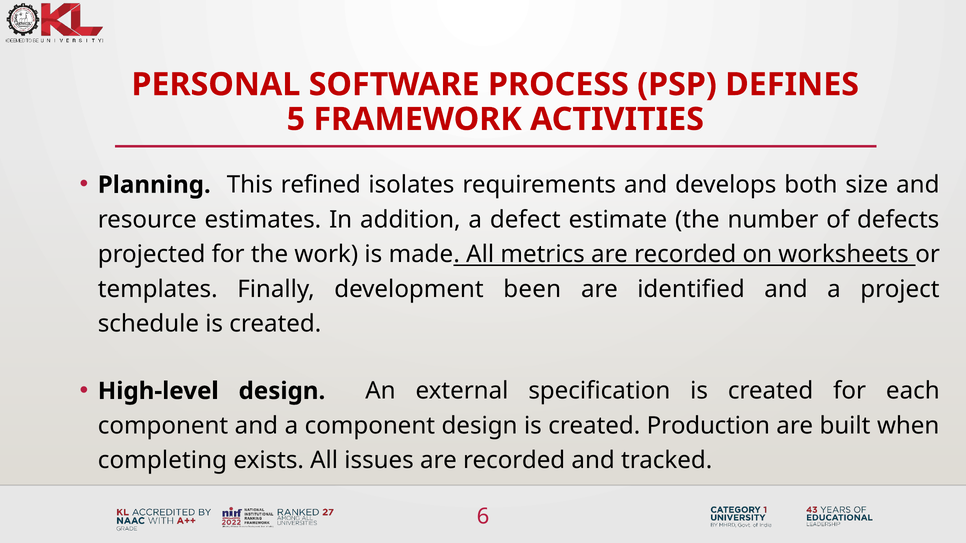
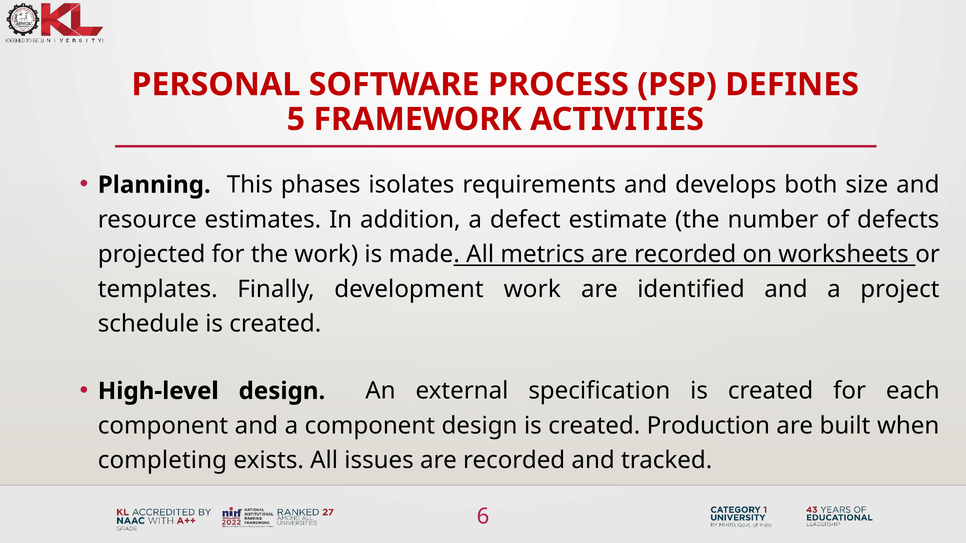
refined: refined -> phases (321, 185)
development been: been -> work (532, 289)
